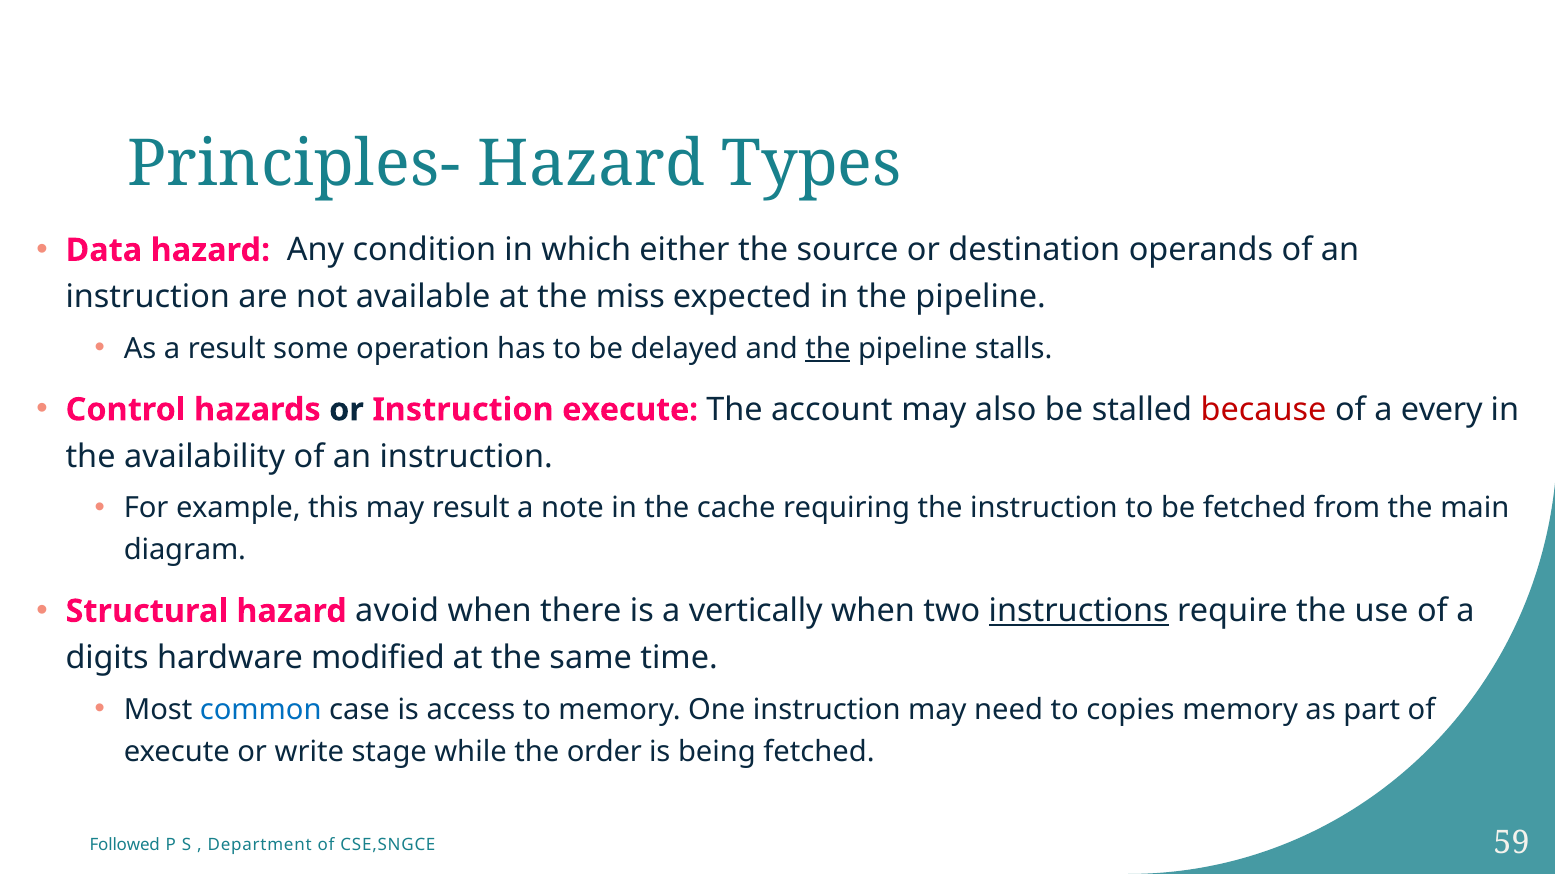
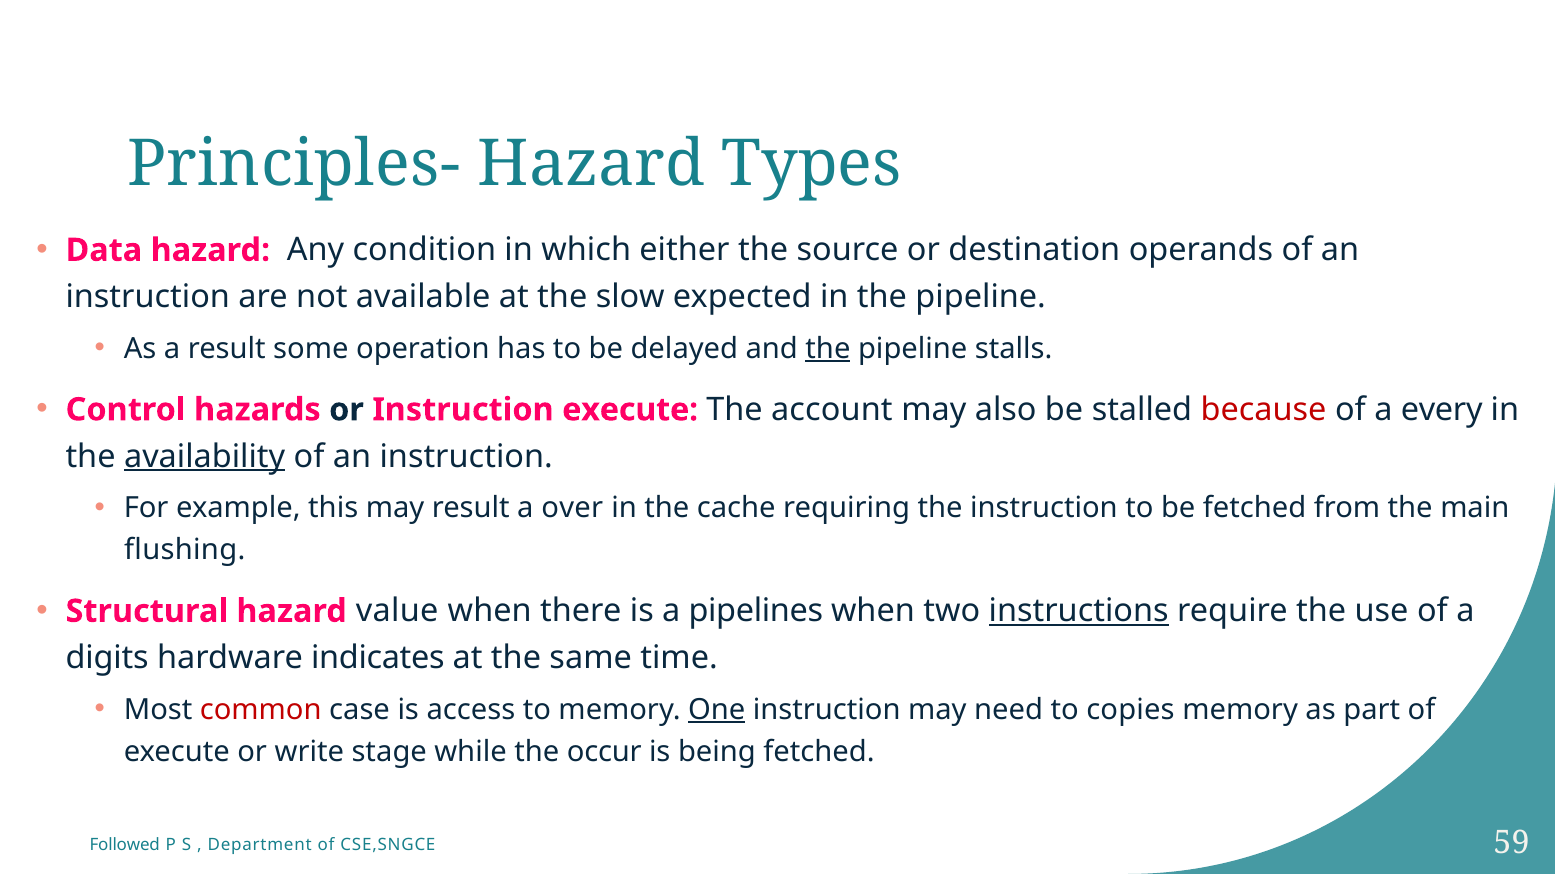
miss: miss -> slow (630, 297)
availability underline: none -> present (205, 457)
note: note -> over (572, 508)
diagram: diagram -> flushing (185, 550)
avoid: avoid -> value (397, 612)
vertically: vertically -> pipelines (756, 612)
modified: modified -> indicates (378, 658)
common colour: blue -> red (261, 710)
One underline: none -> present (717, 710)
order: order -> occur (604, 752)
